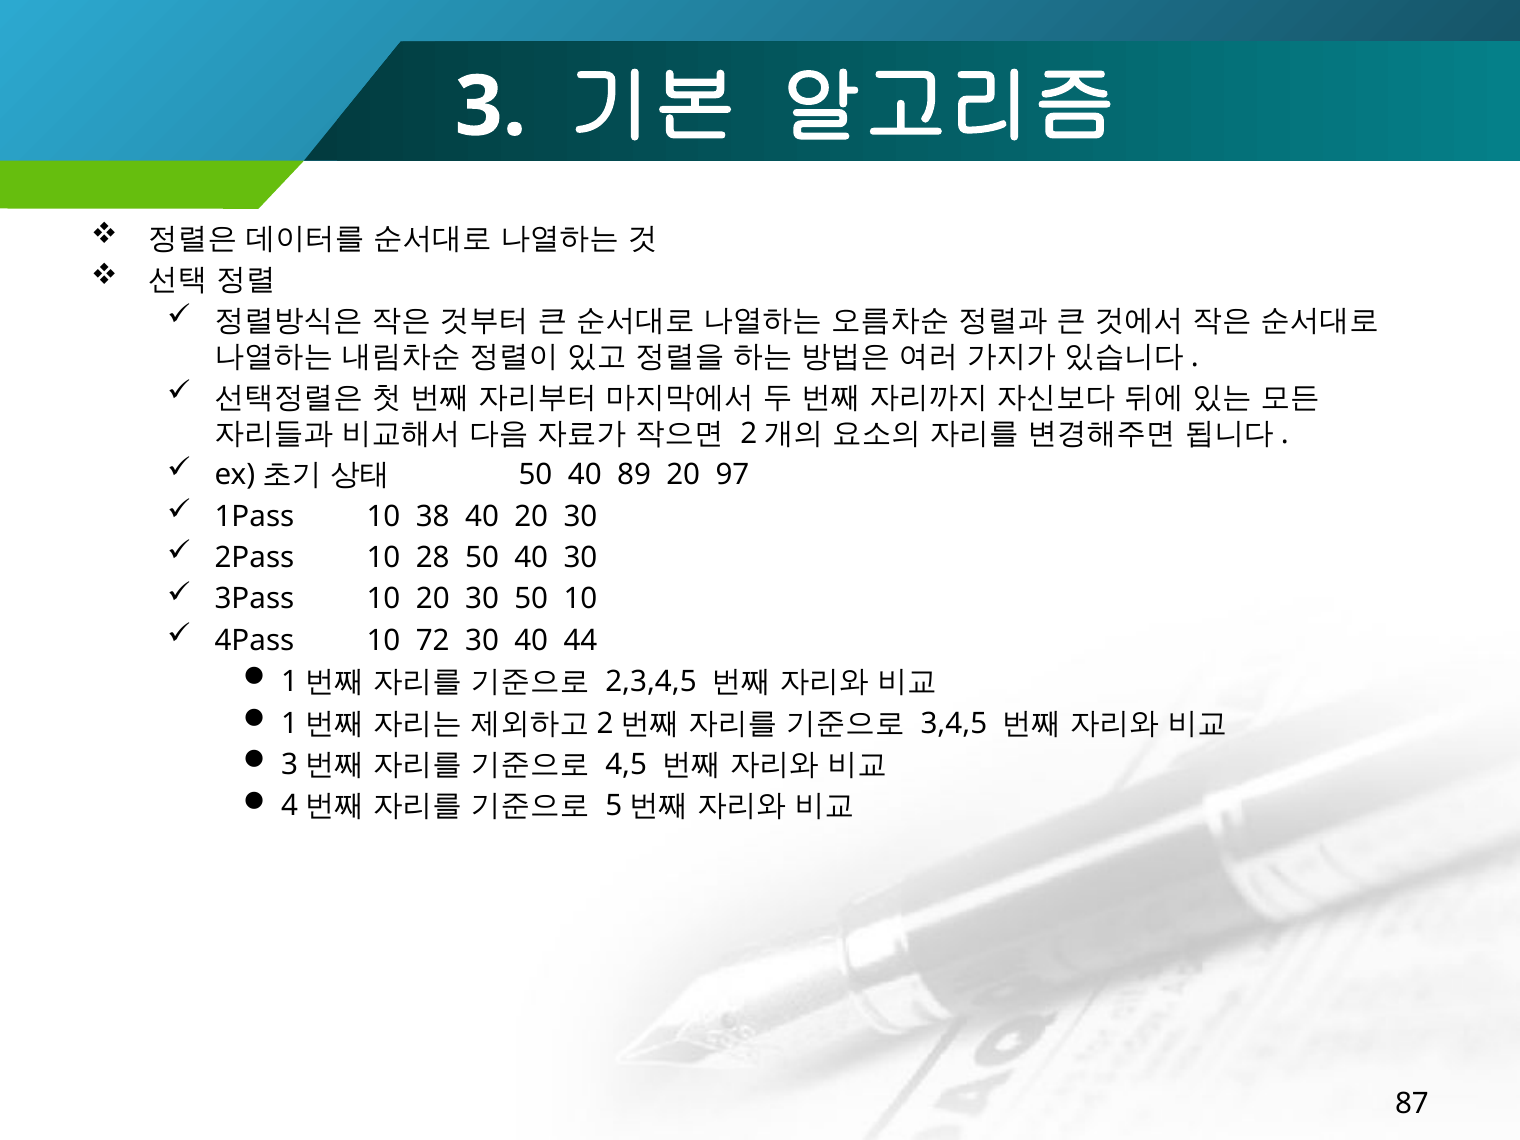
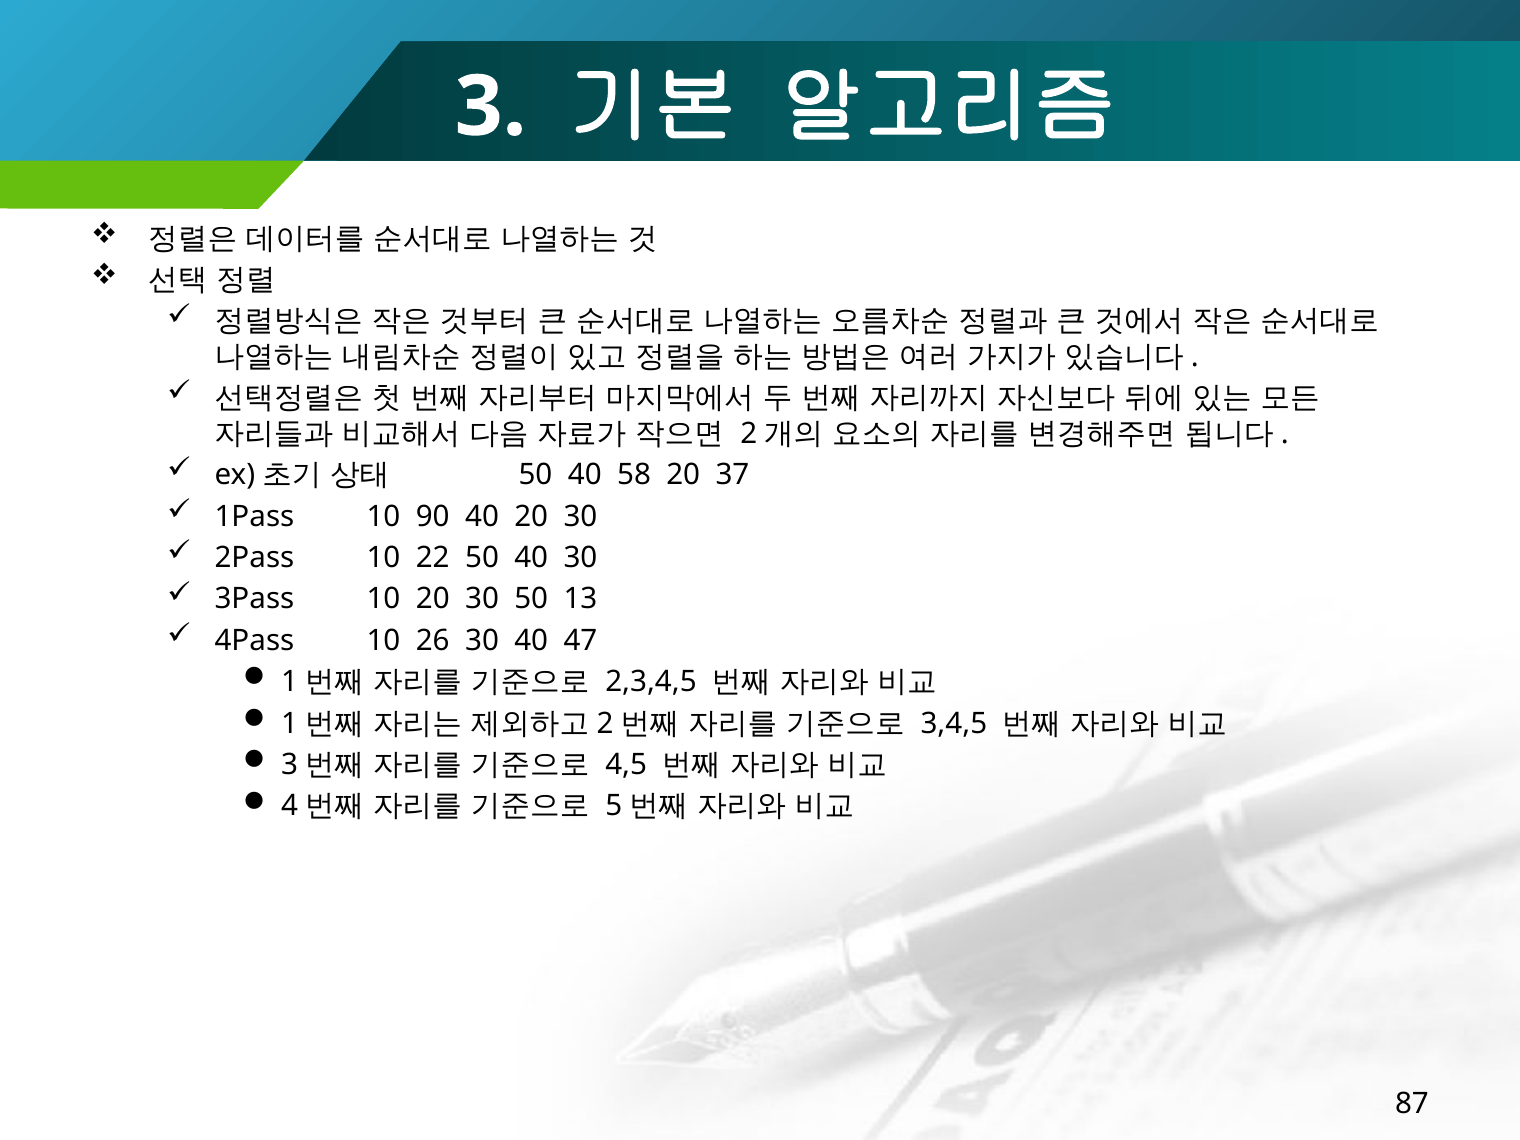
89: 89 -> 58 (634, 475)
97: 97 -> 37 (732, 475)
38: 38 -> 90 (433, 516)
28: 28 -> 22 (433, 558)
50 10: 10 -> 13 (580, 599)
72: 72 -> 26 (433, 641)
44: 44 -> 47 (580, 641)
